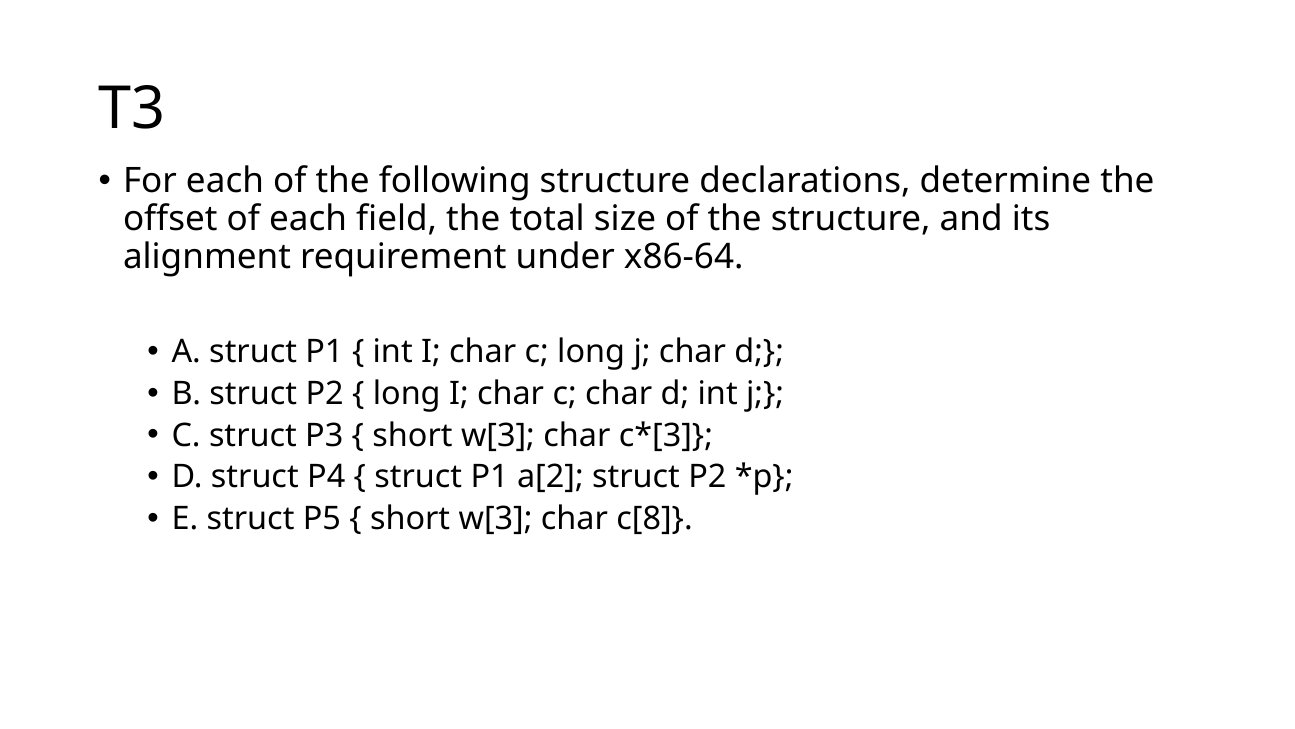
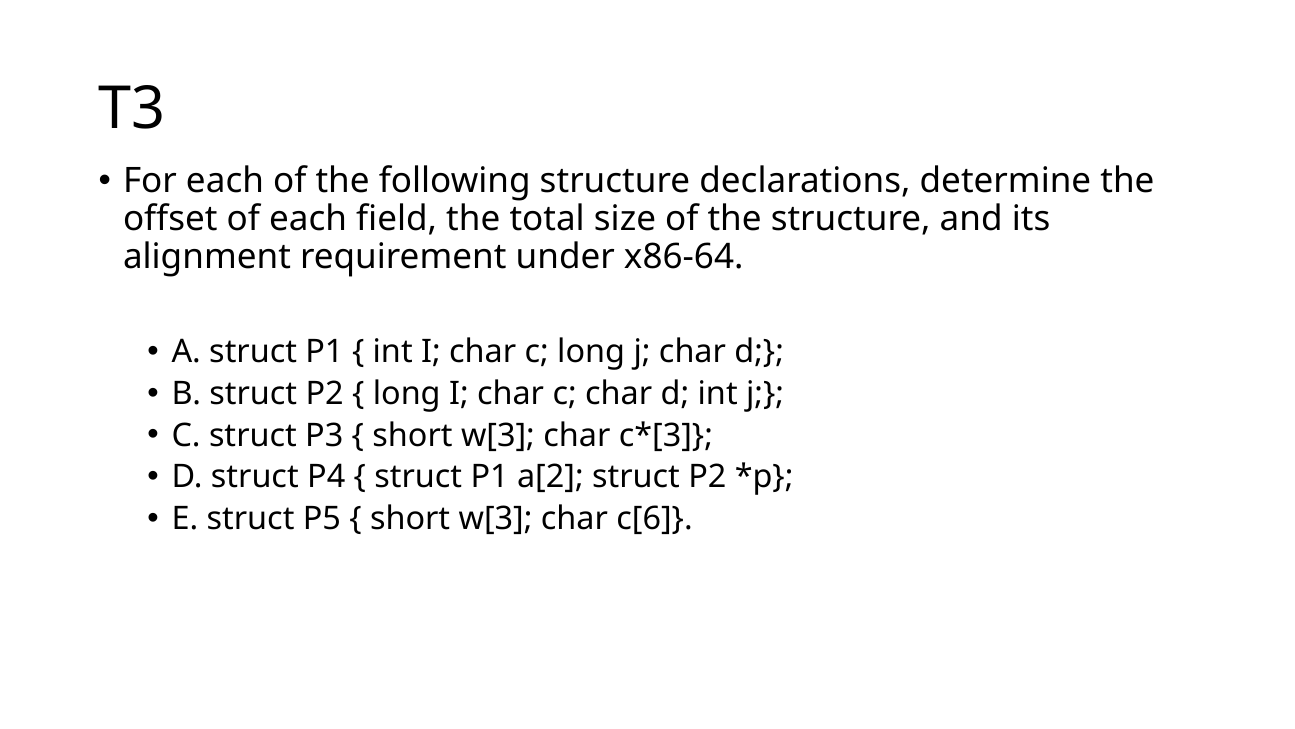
c[8: c[8 -> c[6 (655, 518)
